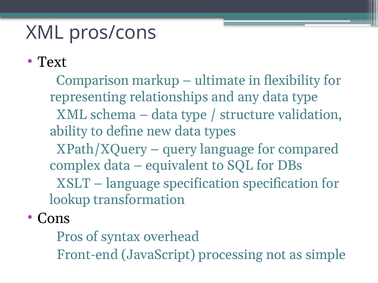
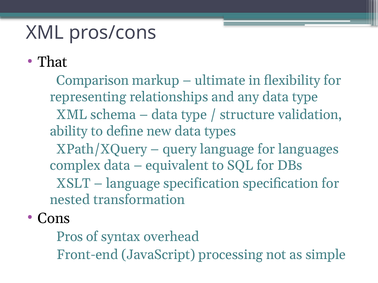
Text: Text -> That (52, 62)
compared: compared -> languages (309, 149)
lookup: lookup -> nested (70, 200)
